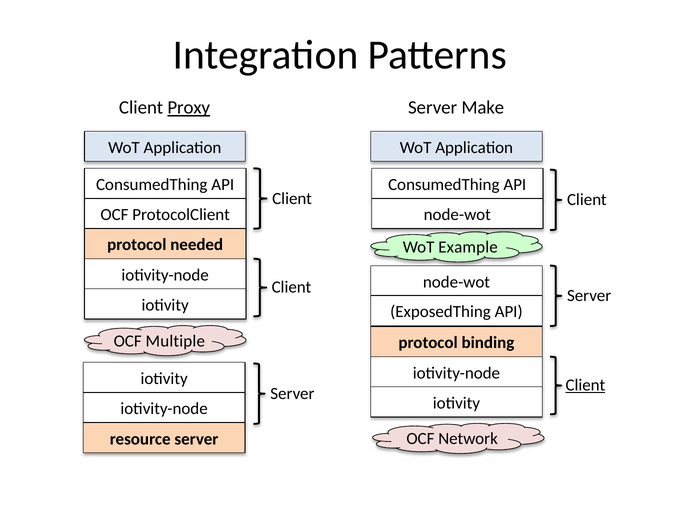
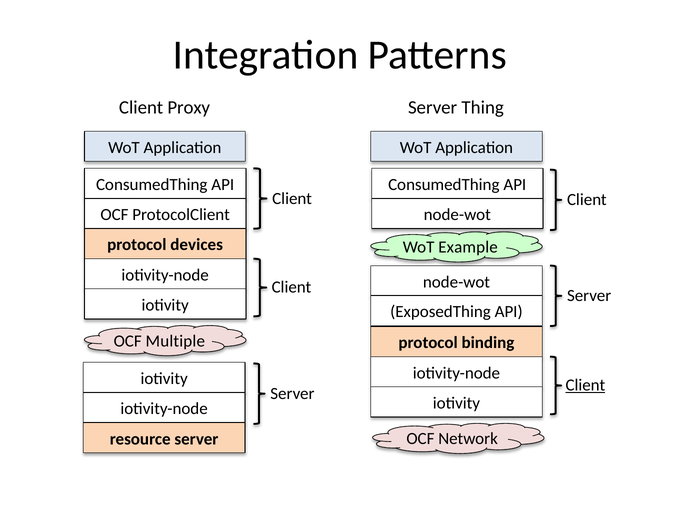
Proxy underline: present -> none (189, 108)
Make: Make -> Thing (483, 108)
needed: needed -> devices (197, 245)
